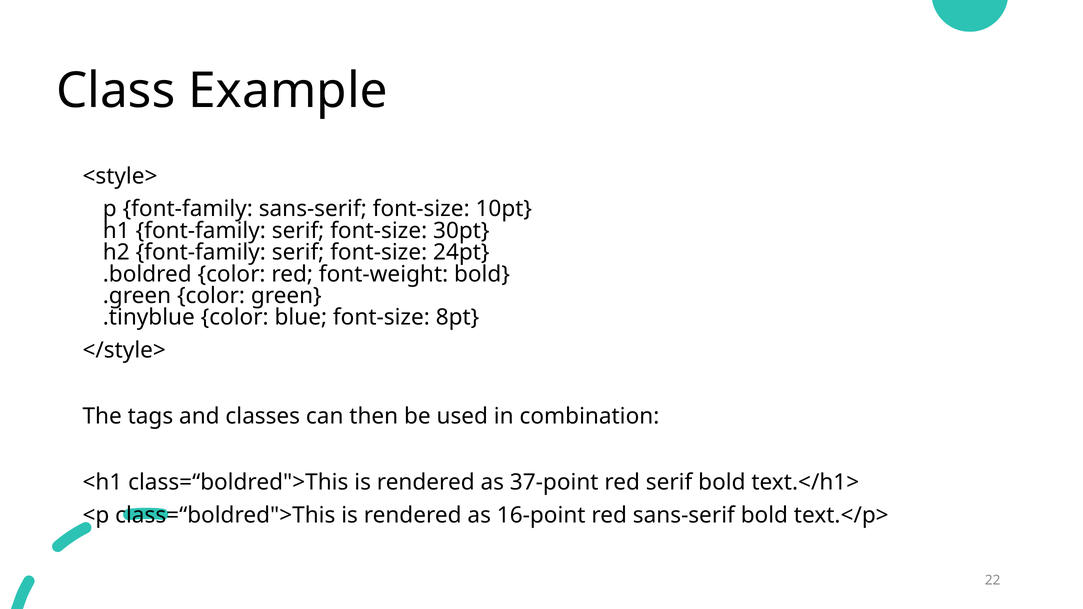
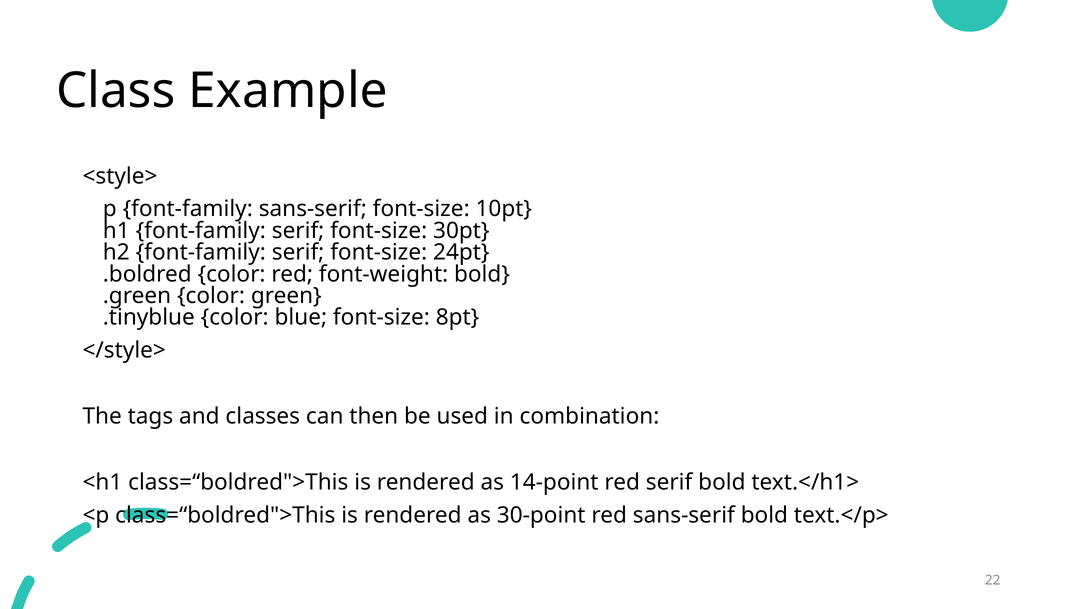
37-point: 37-point -> 14-point (554, 482)
16-point: 16-point -> 30-point (541, 515)
